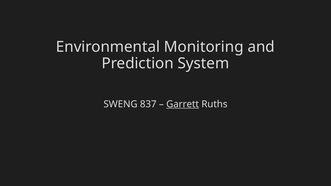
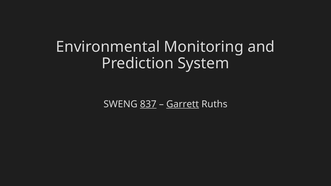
837 underline: none -> present (148, 104)
